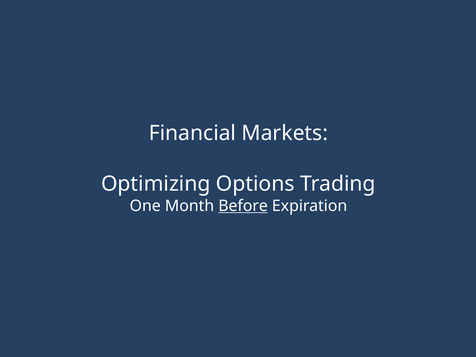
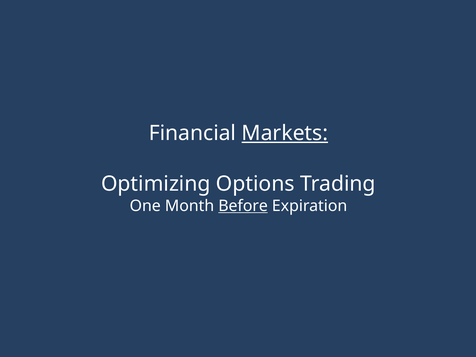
Markets underline: none -> present (285, 133)
